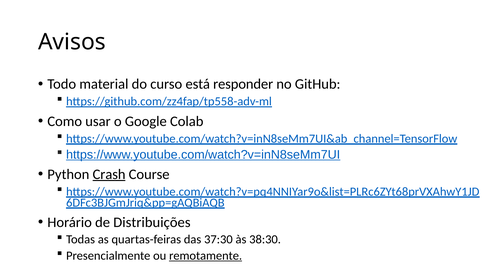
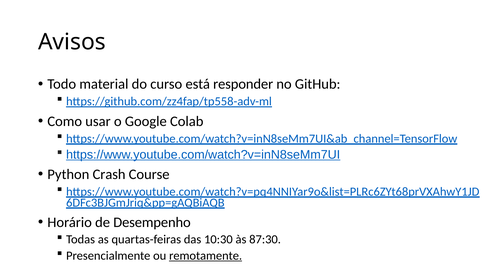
Crash underline: present -> none (109, 175)
Distribuições: Distribuições -> Desempenho (152, 223)
37:30: 37:30 -> 10:30 (218, 240)
38:30: 38:30 -> 87:30 (265, 240)
